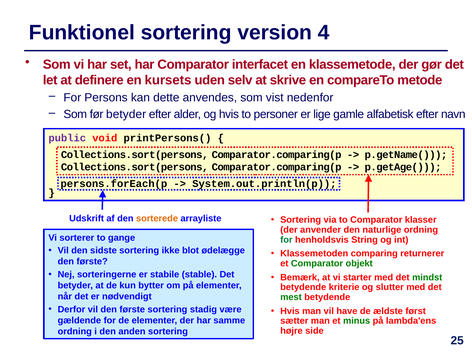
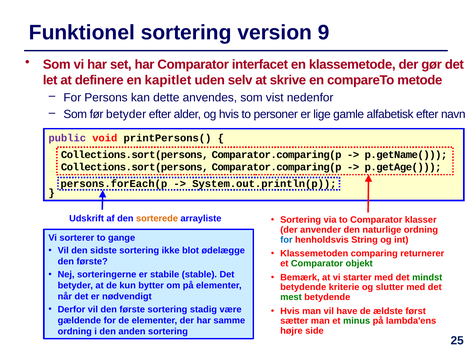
4: 4 -> 9 (324, 33)
kursets: kursets -> kapitlet (168, 80)
for colour: green -> blue (286, 240)
